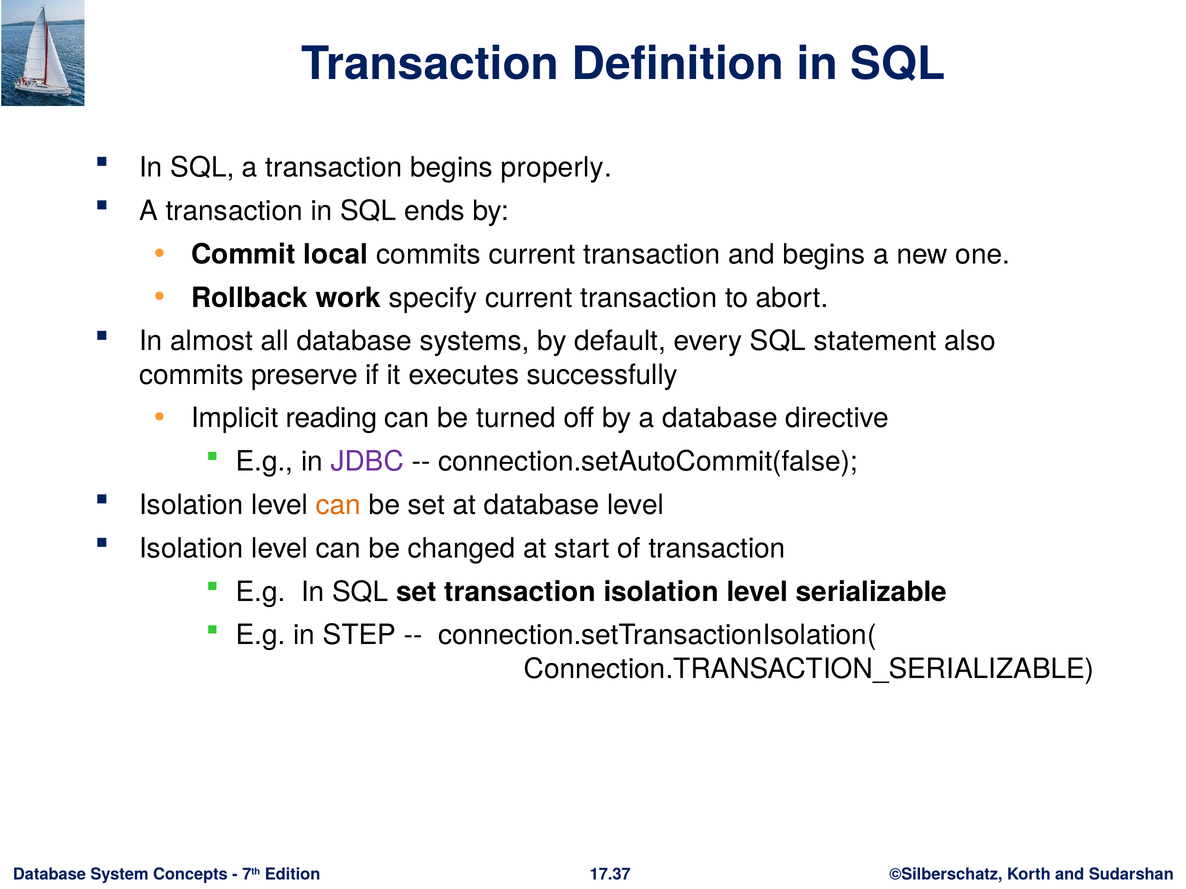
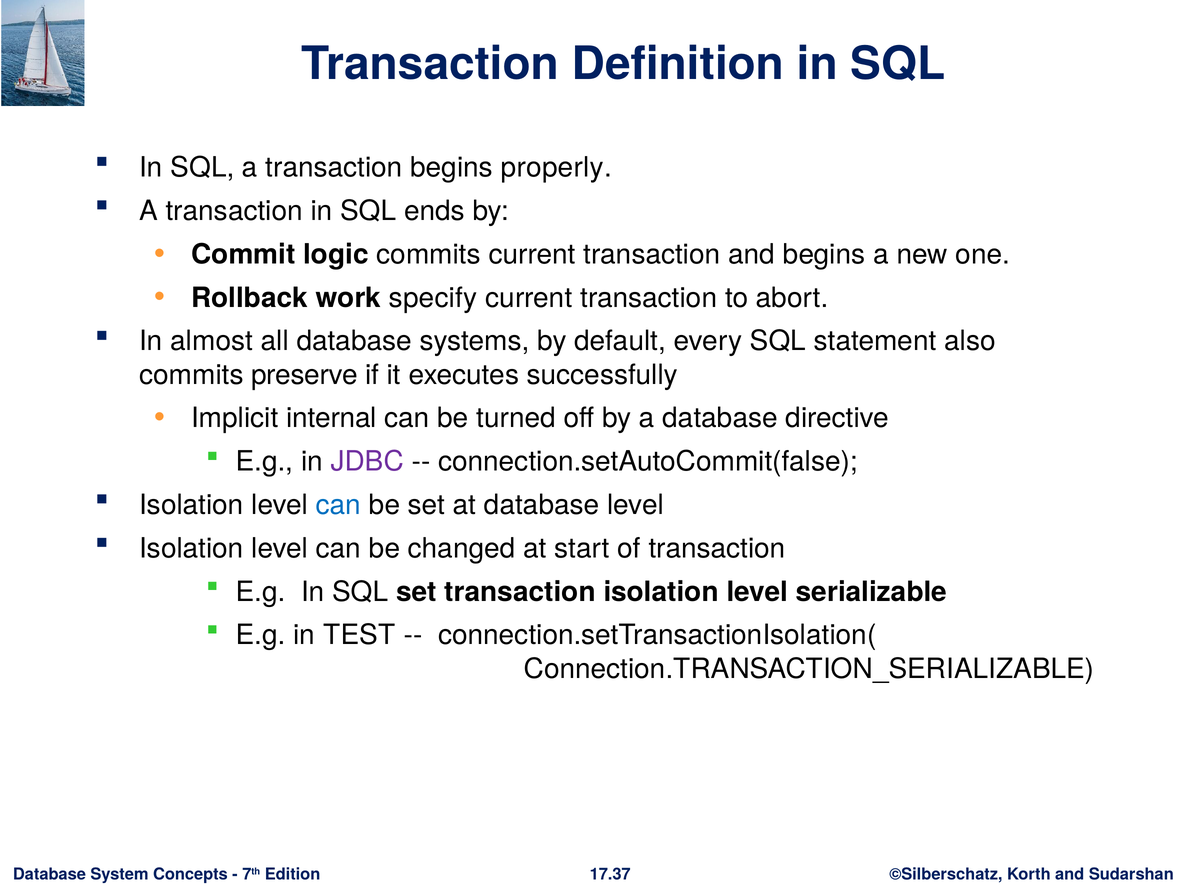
local: local -> logic (336, 255)
reading: reading -> internal (331, 418)
can colour: orange -> blue (338, 505)
STEP: STEP -> TEST (359, 636)
